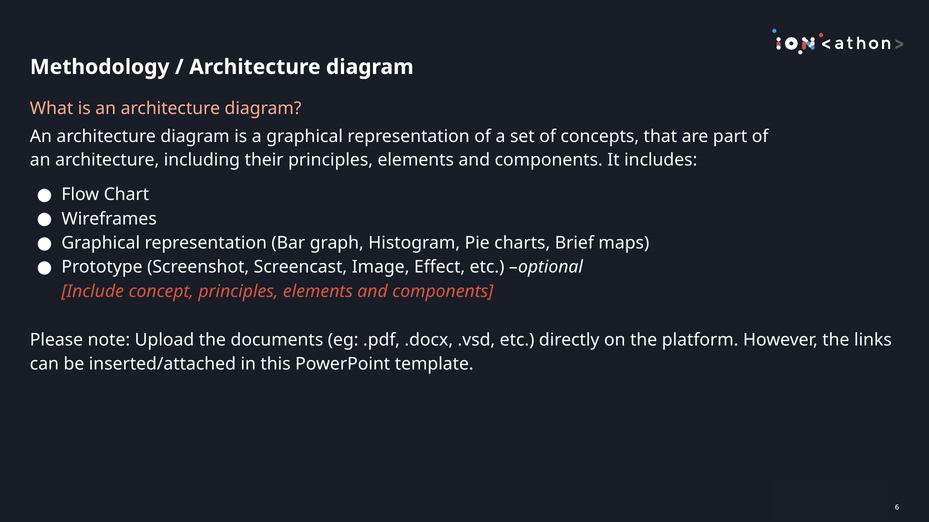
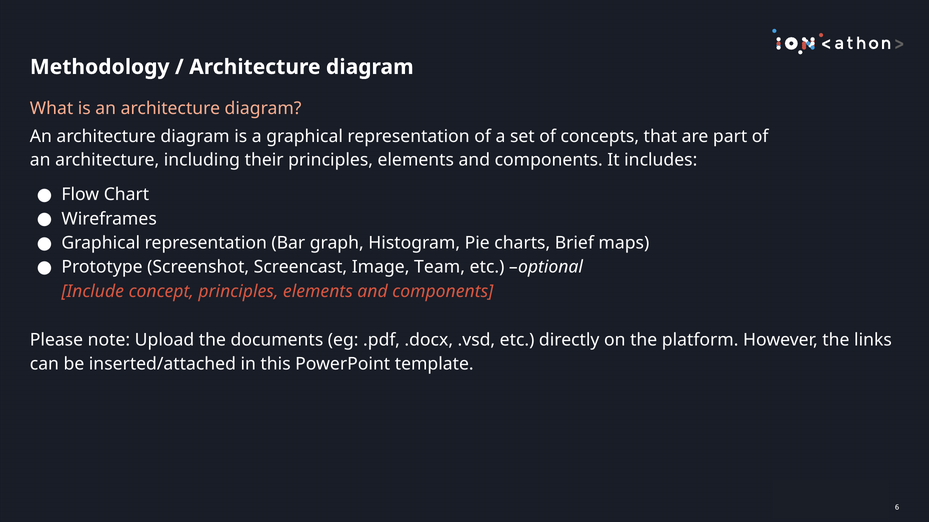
Effect: Effect -> Team (440, 267)
